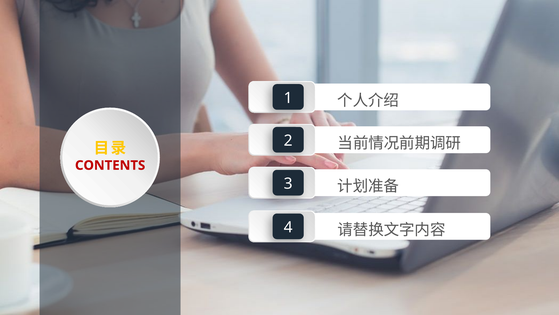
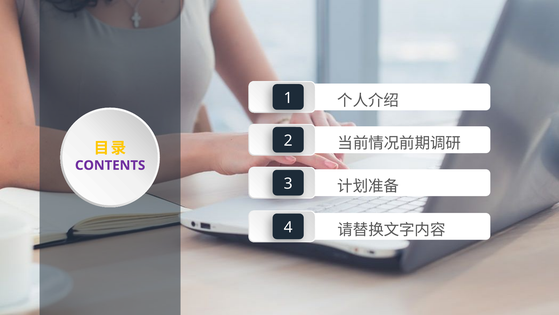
CONTENTS colour: red -> purple (110, 165)
